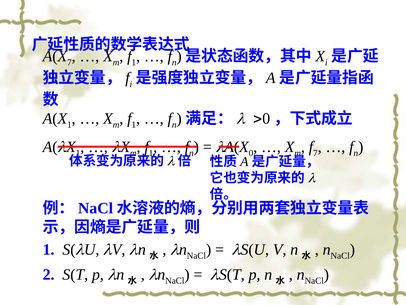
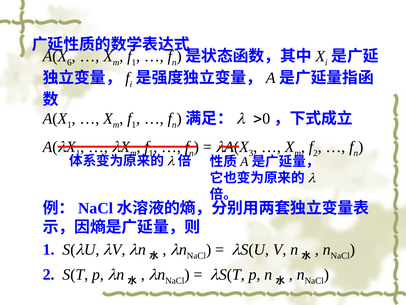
7: 7 -> 6 (69, 62)
0: 0 -> 3 (251, 153)
7: 7 -> 2 (315, 153)
